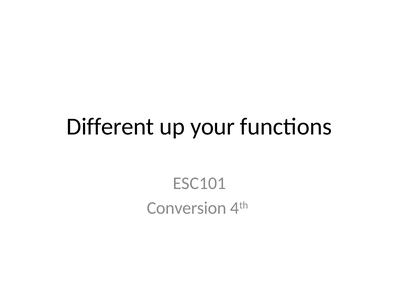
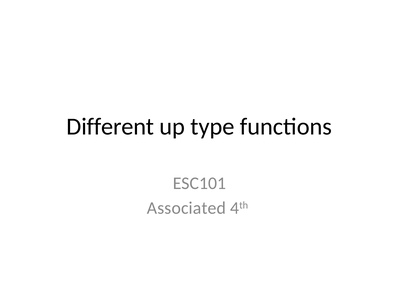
your: your -> type (212, 127)
Conversion: Conversion -> Associated (186, 208)
